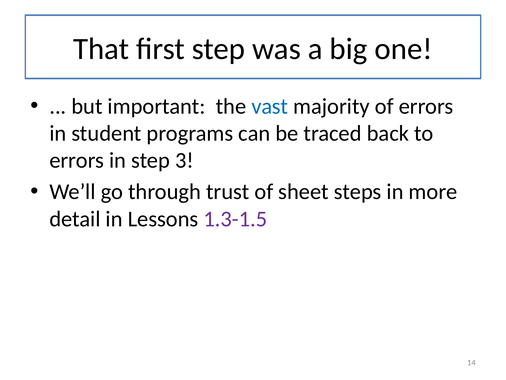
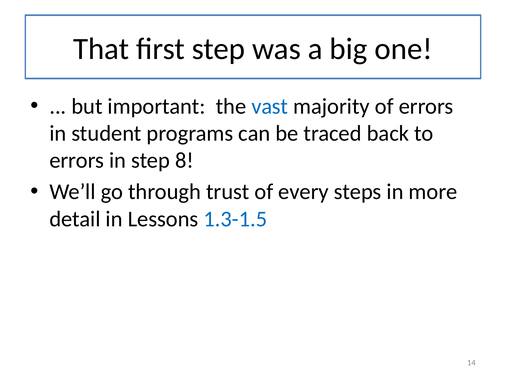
3: 3 -> 8 (184, 160)
sheet: sheet -> every (304, 192)
1.3-1.5 colour: purple -> blue (235, 219)
